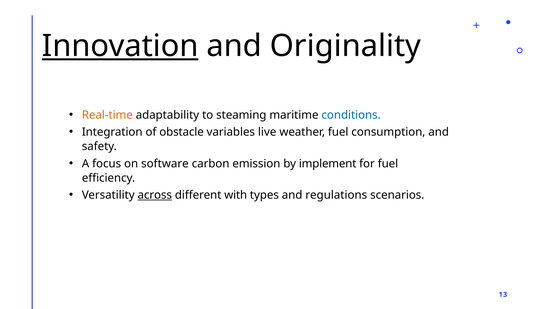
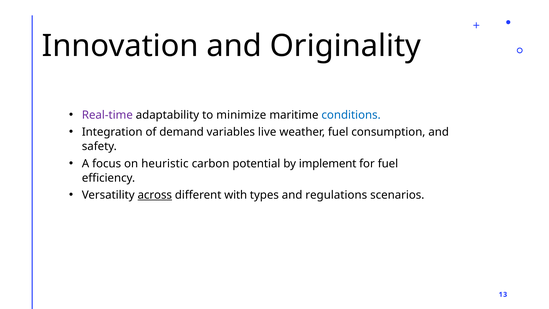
Innovation underline: present -> none (120, 46)
Real-time colour: orange -> purple (107, 115)
steaming: steaming -> minimize (241, 115)
obstacle: obstacle -> demand (182, 132)
software: software -> heuristic (165, 164)
emission: emission -> potential (256, 164)
